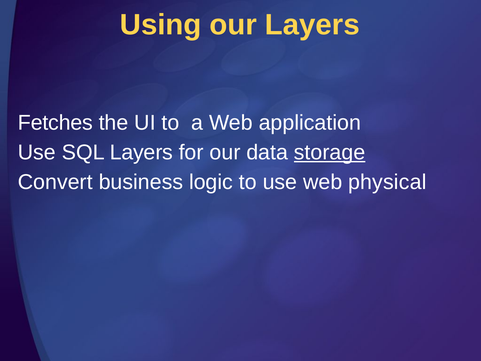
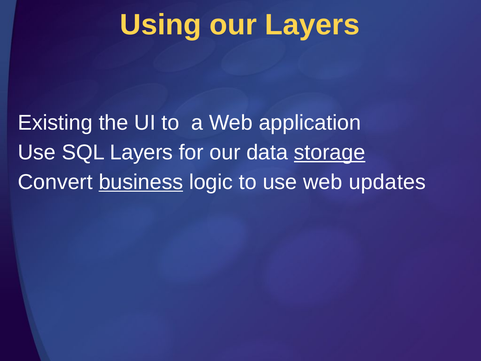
Fetches: Fetches -> Existing (55, 123)
business underline: none -> present (141, 182)
physical: physical -> updates (387, 182)
